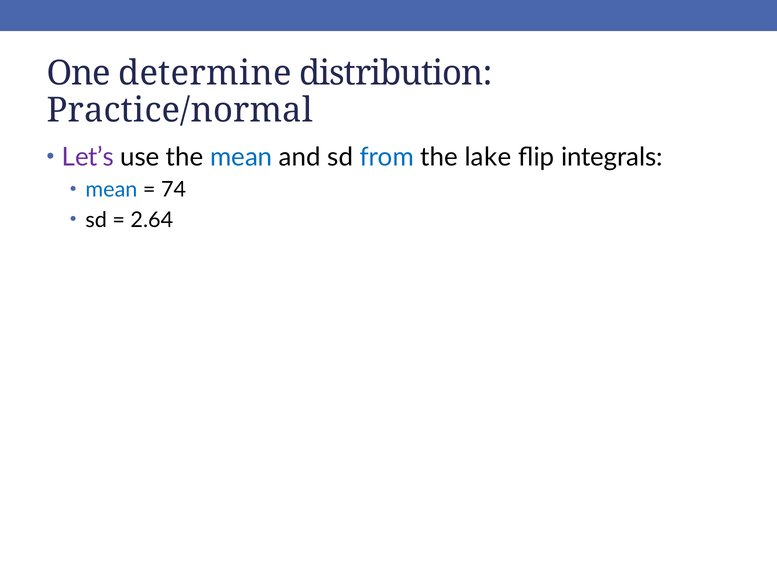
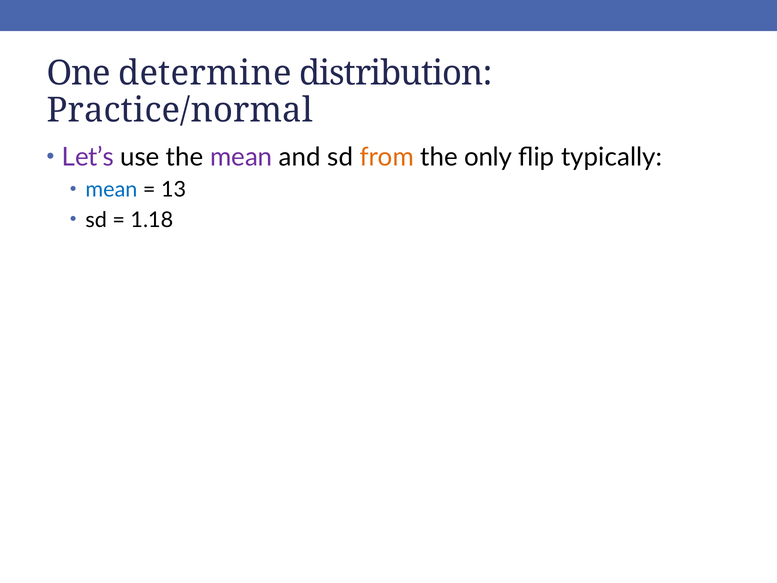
mean colour: blue -> purple (241, 157)
from colour: blue -> orange (387, 157)
lake: lake -> only (488, 157)
integrals: integrals -> typically (612, 157)
74: 74 -> 13 (174, 190)
2.64: 2.64 -> 1.18 (152, 220)
